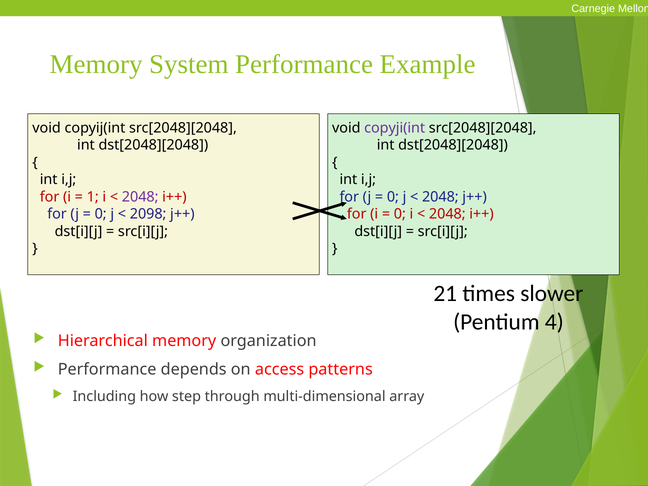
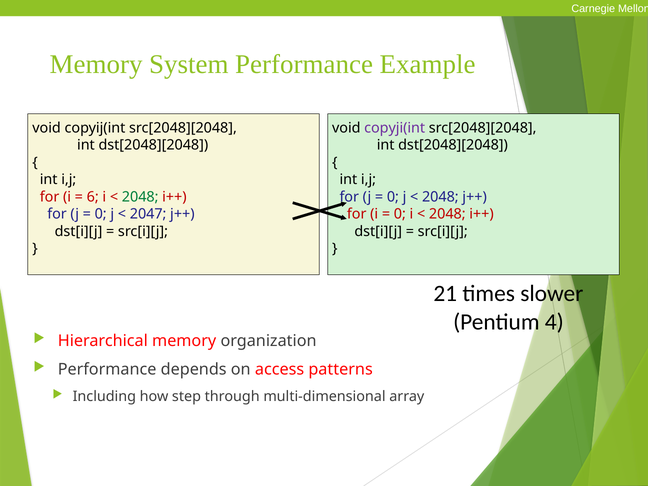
1: 1 -> 6 (93, 197)
2048 colour: purple -> green (140, 197)
2098: 2098 -> 2047 (148, 214)
